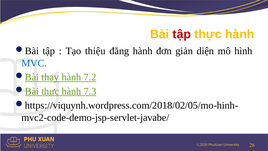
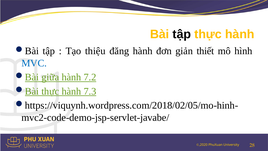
tập colour: red -> black (182, 34)
diện: diện -> thiết (205, 51)
thay: thay -> giữa (50, 77)
